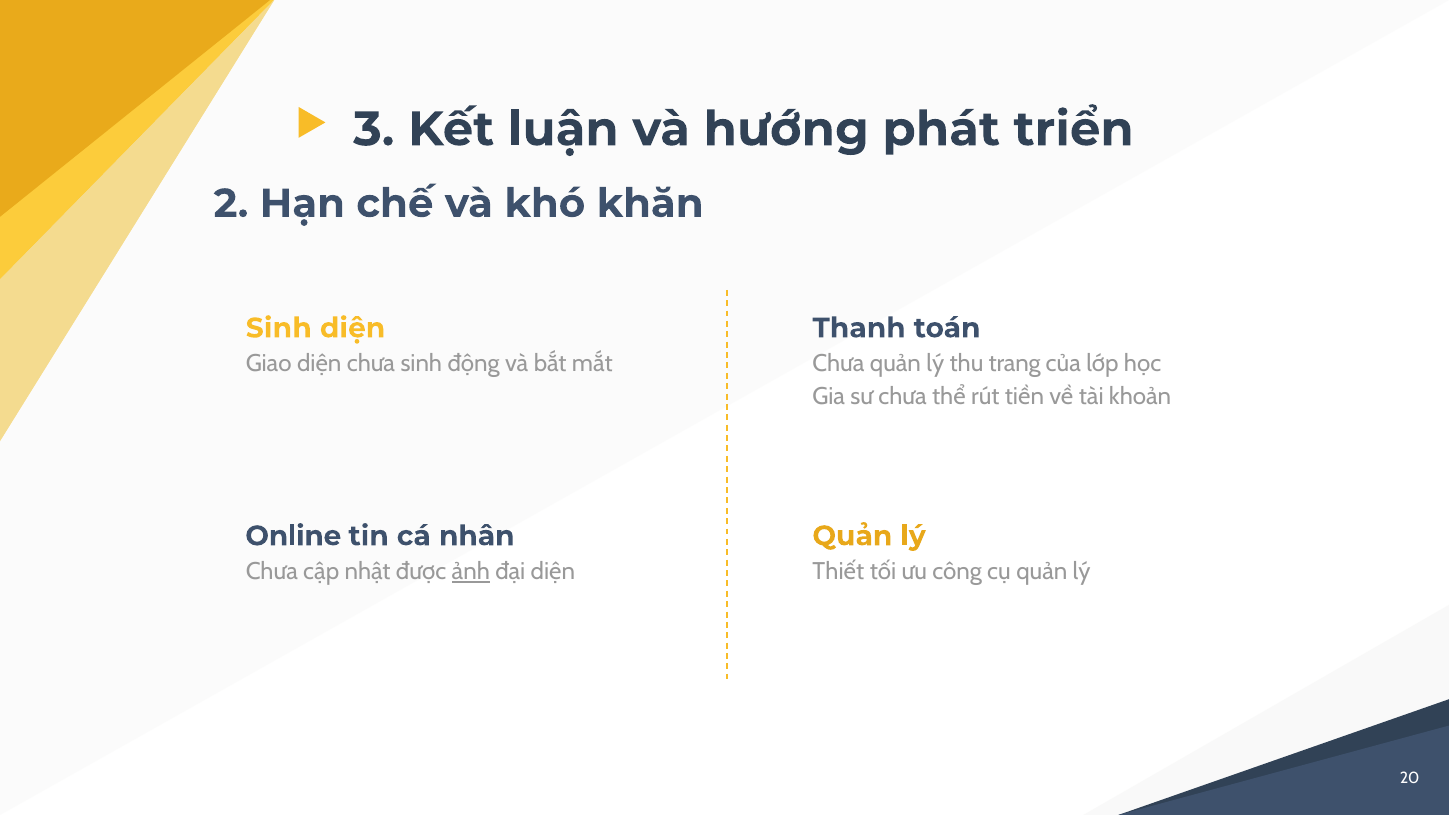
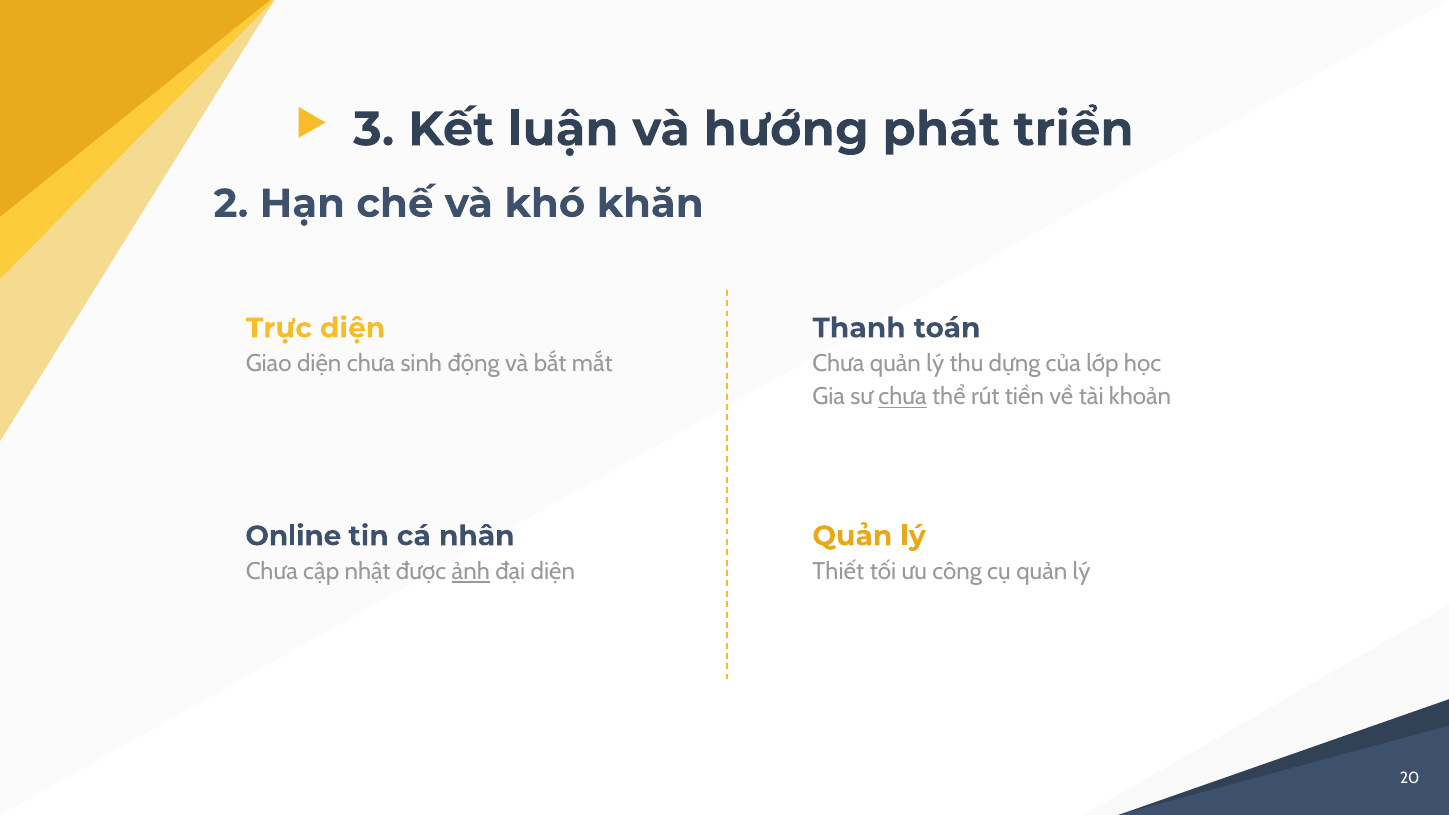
Sinh: Sinh -> Trực (279, 328)
trang: trang -> dựng (1015, 364)
chưa underline: none -> present (903, 397)
